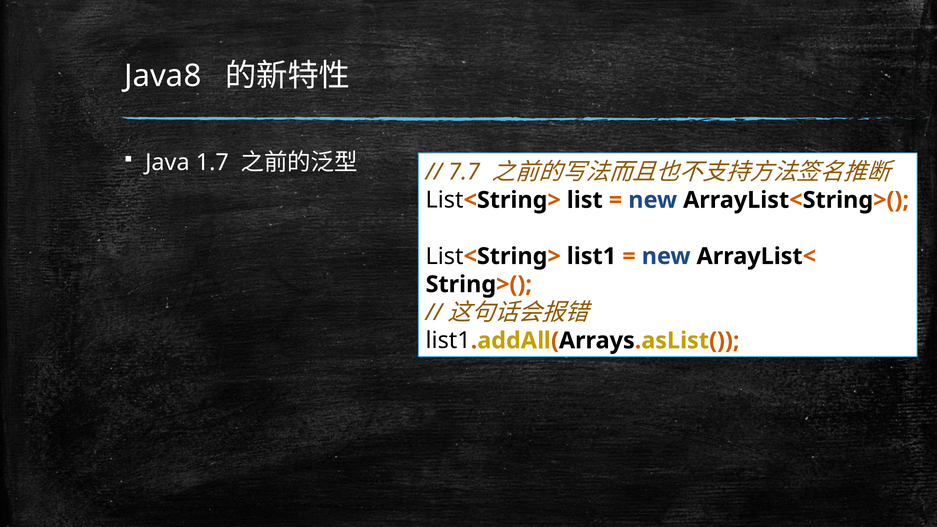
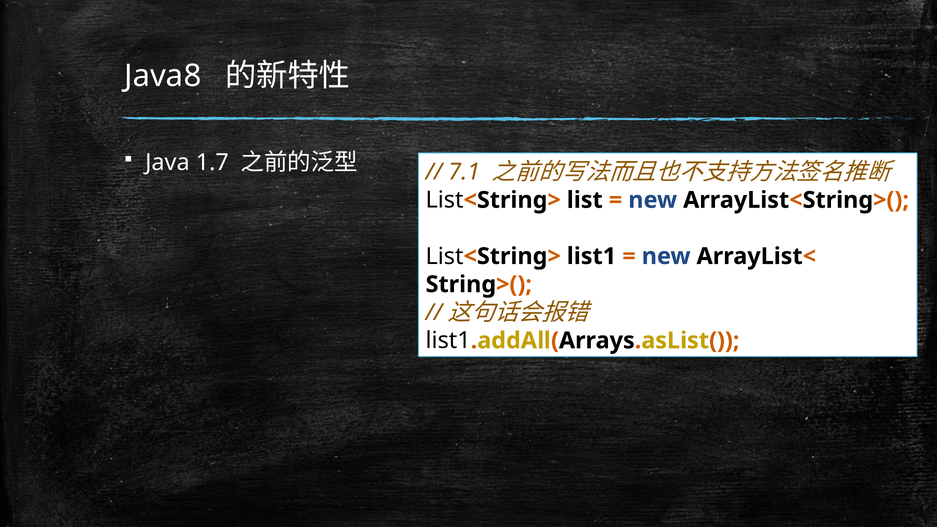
7.7: 7.7 -> 7.1 (464, 172)
